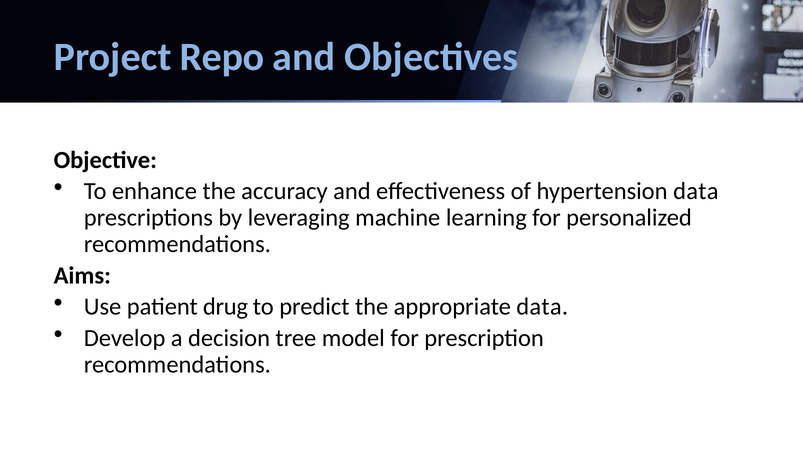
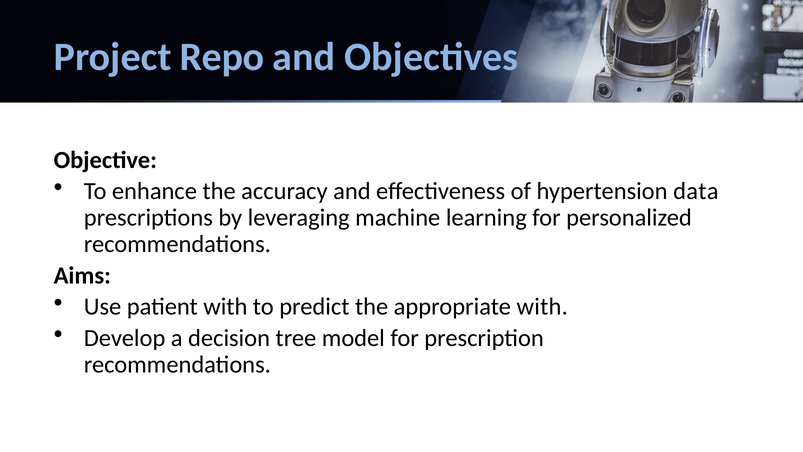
patient drug: drug -> with (225, 307)
appropriate data: data -> with (542, 307)
